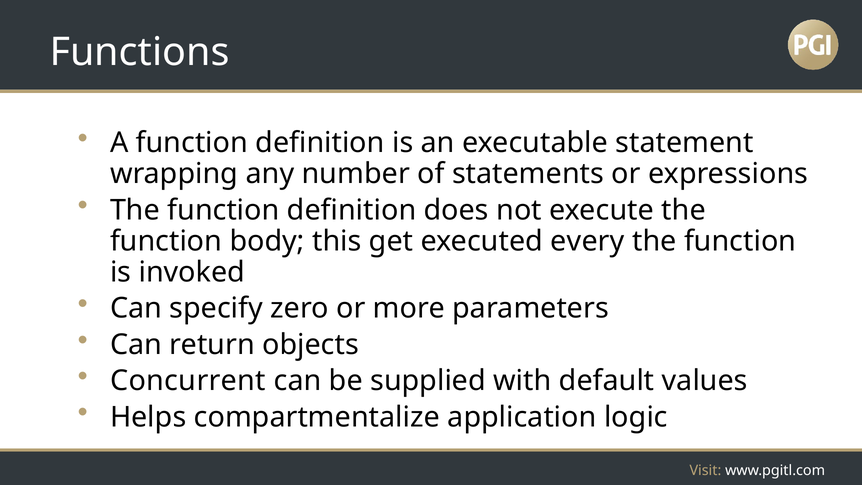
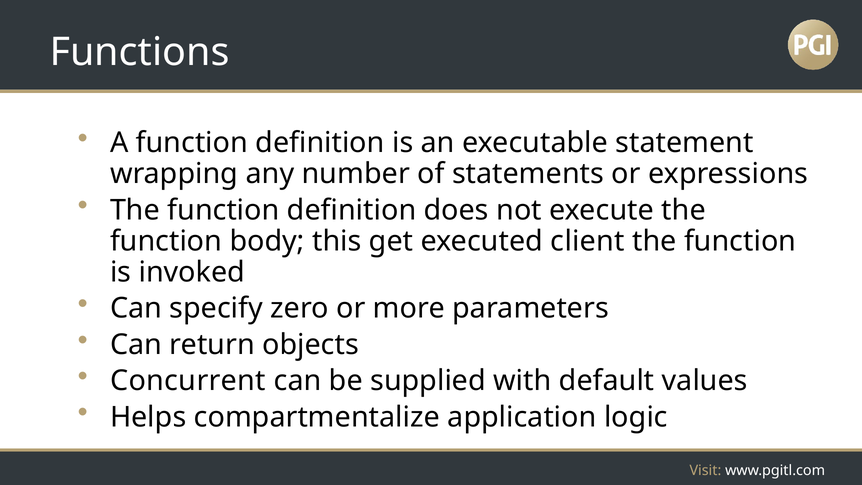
every: every -> client (588, 241)
